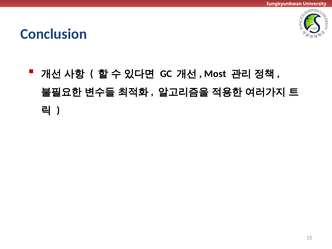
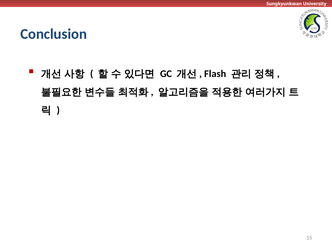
Most: Most -> Flash (215, 74)
